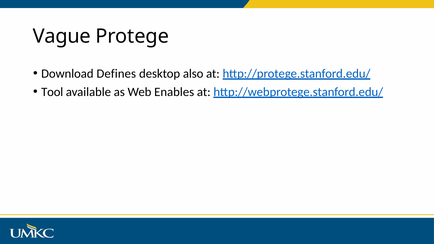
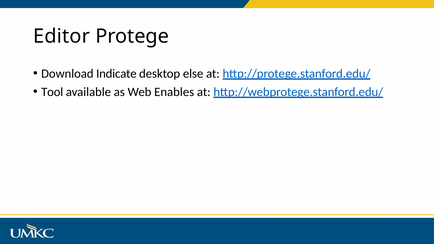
Vague: Vague -> Editor (62, 36)
Defines: Defines -> Indicate (116, 74)
also: also -> else (193, 74)
